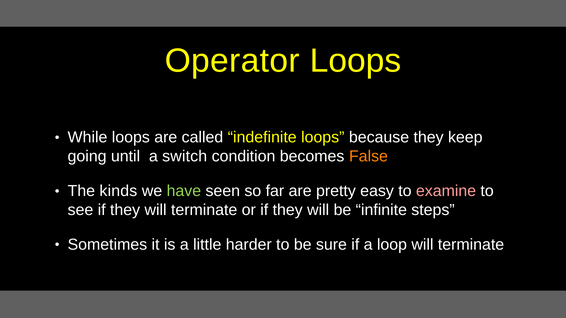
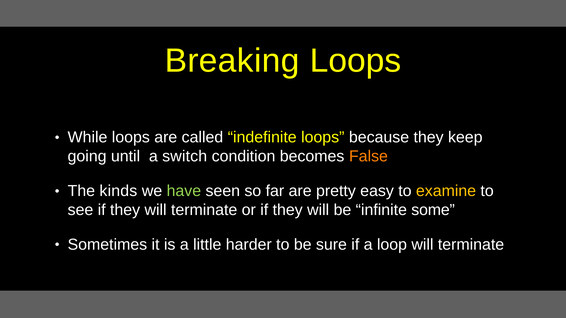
Operator: Operator -> Breaking (232, 61)
examine colour: pink -> yellow (446, 191)
steps: steps -> some (433, 210)
